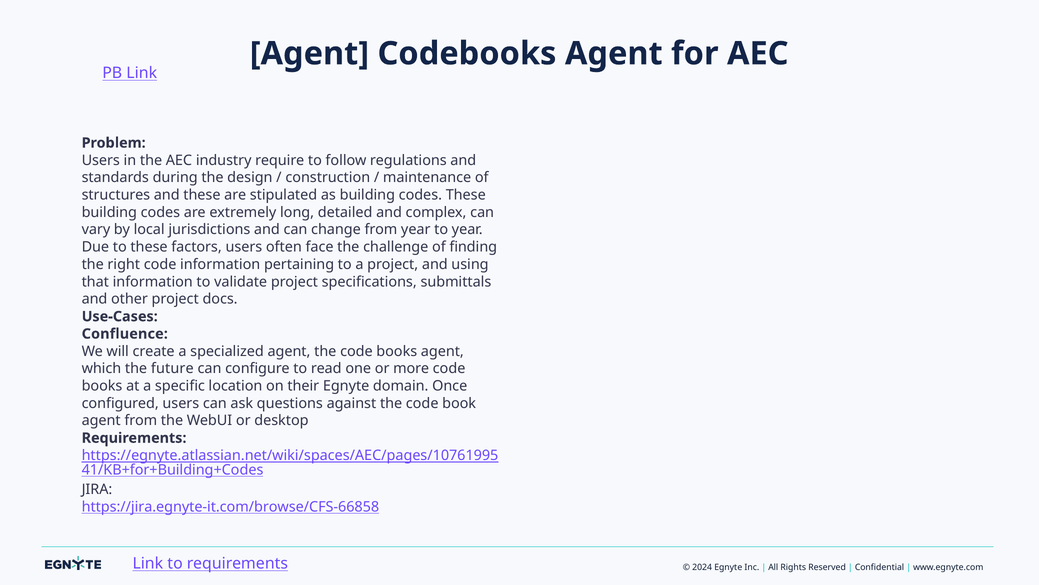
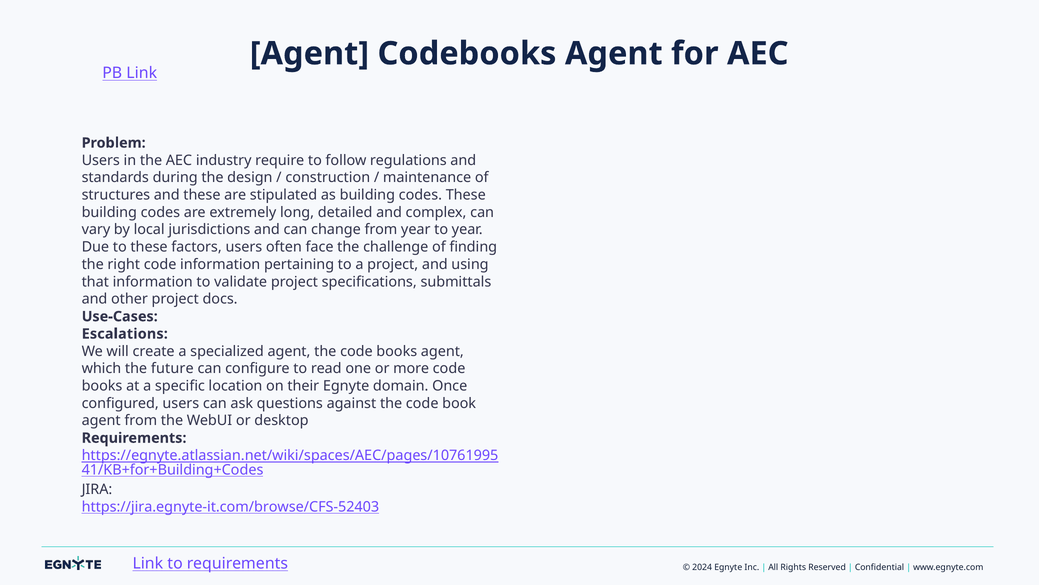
Confluence: Confluence -> Escalations (125, 334)
https://jira.egnyte-it.com/browse/CFS-66858: https://jira.egnyte-it.com/browse/CFS-66858 -> https://jira.egnyte-it.com/browse/CFS-52403 (230, 506)
